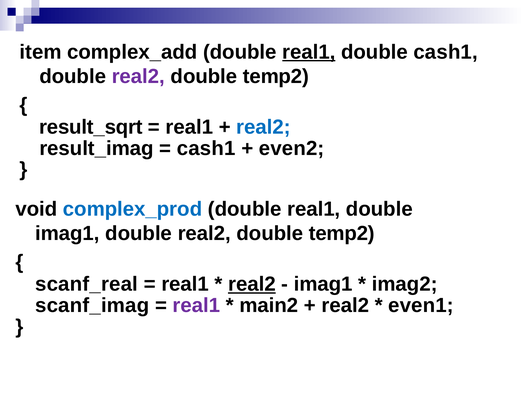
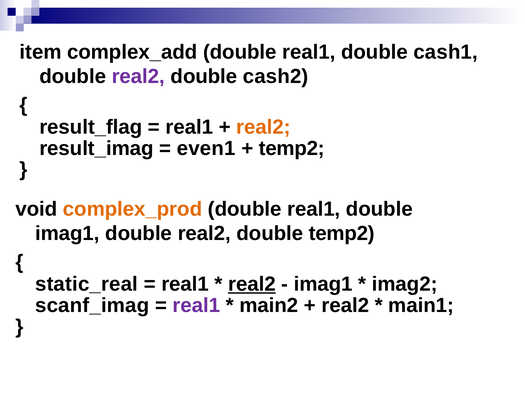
real1 underline: present -> none (309, 52)
temp2: temp2 -> cash2 (276, 76)
result_sqrt: result_sqrt -> result_flag (91, 127)
real2 colour: blue -> orange (263, 127)
cash1: cash1 -> even1 (206, 148)
even2: even2 -> temp2 (292, 148)
complex_prod colour: blue -> orange (133, 209)
scanf_real: scanf_real -> static_real (87, 284)
even1: even1 -> main1 (421, 305)
